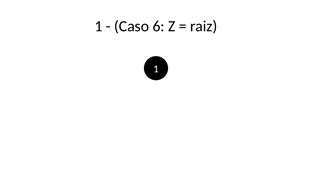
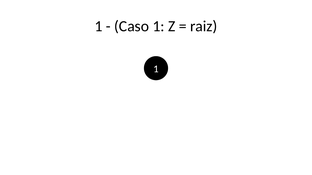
Caso 6: 6 -> 1 (159, 26)
